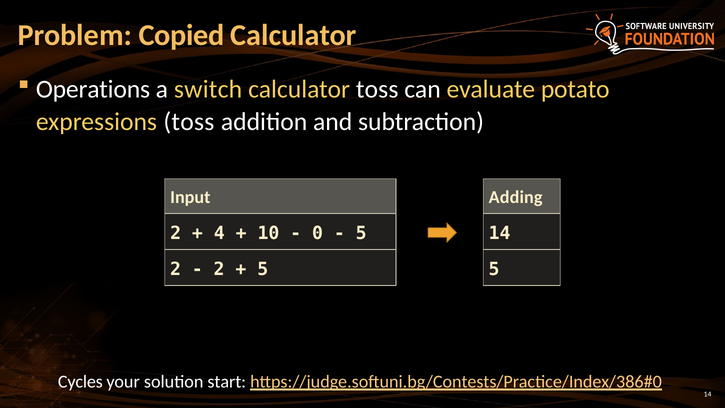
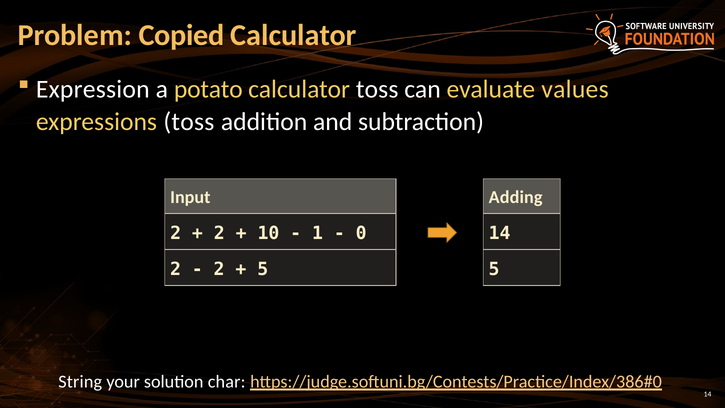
Operations: Operations -> Expression (93, 89)
switch: switch -> potato (208, 89)
potato: potato -> values (575, 89)
4: 4 -> 2 (219, 233)
0: 0 -> 1 (318, 233)
5: 5 -> 0 (361, 233)
Cycles: Cycles -> String (80, 382)
start: start -> char (227, 382)
